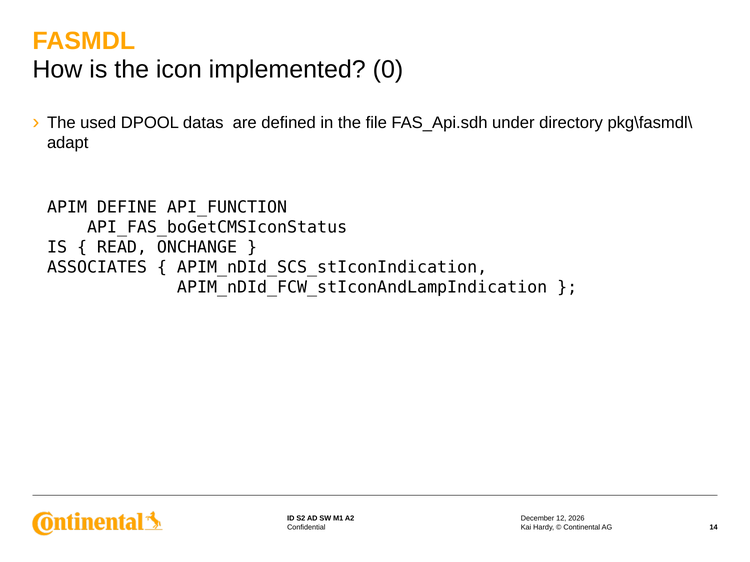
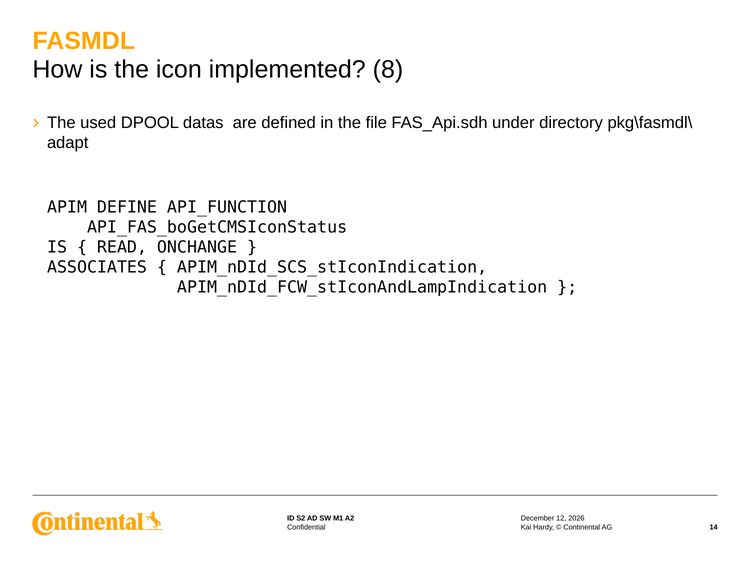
0: 0 -> 8 (388, 69)
